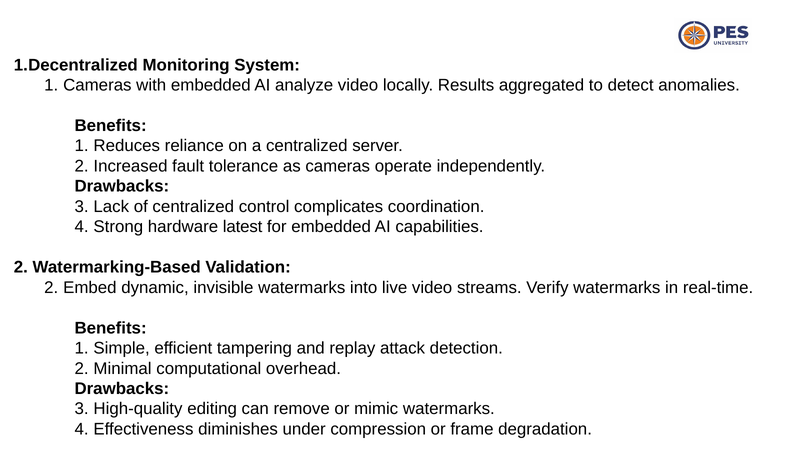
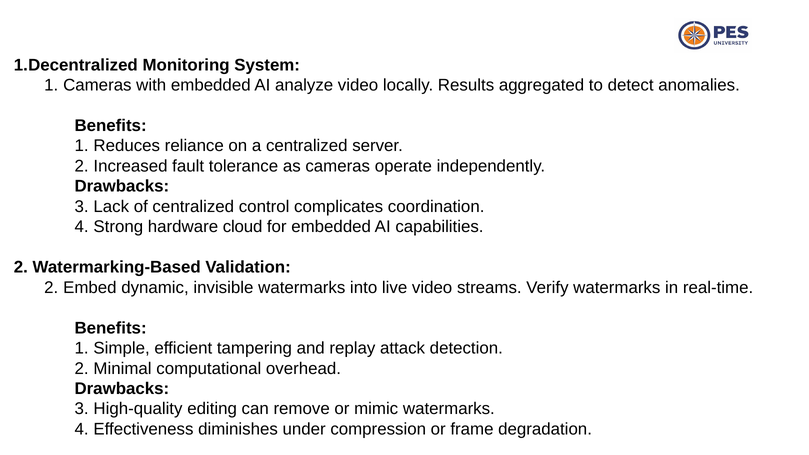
latest: latest -> cloud (243, 227)
